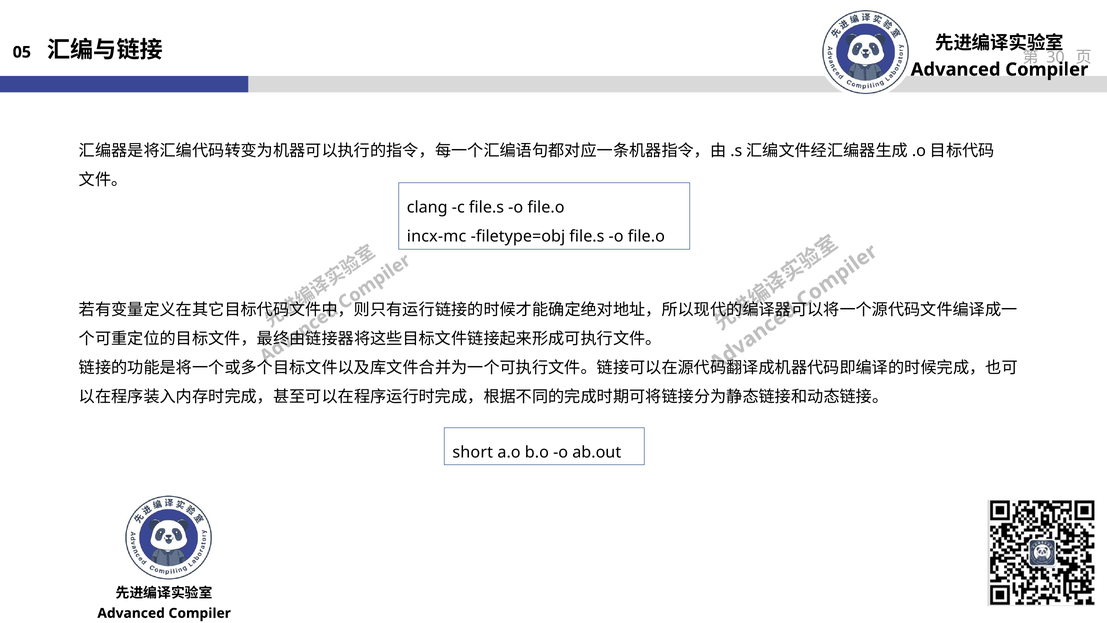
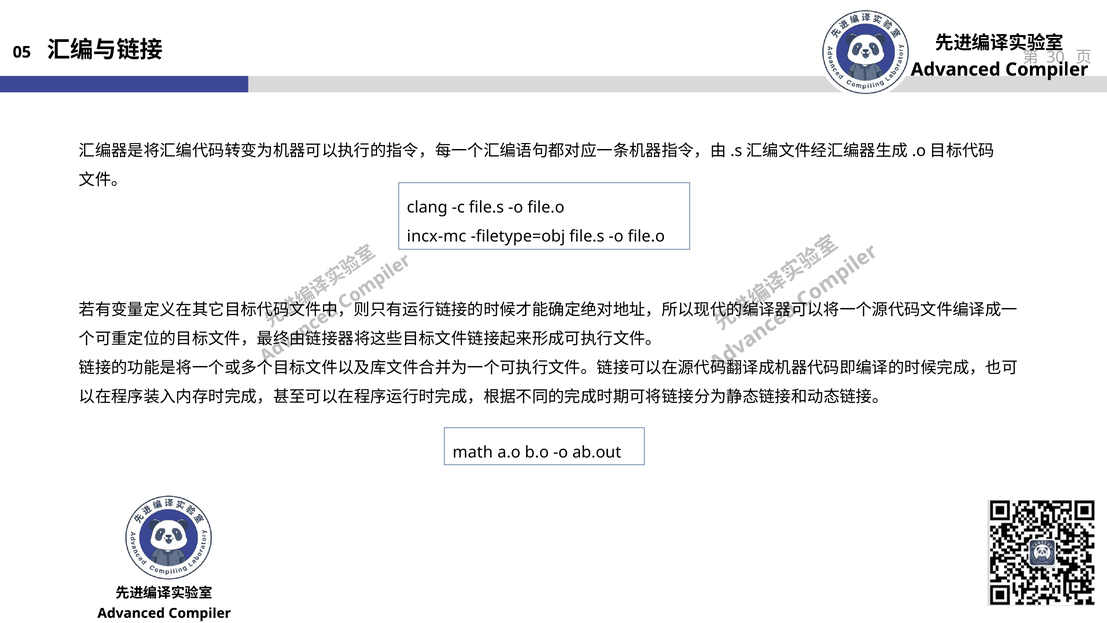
short: short -> math (473, 452)
